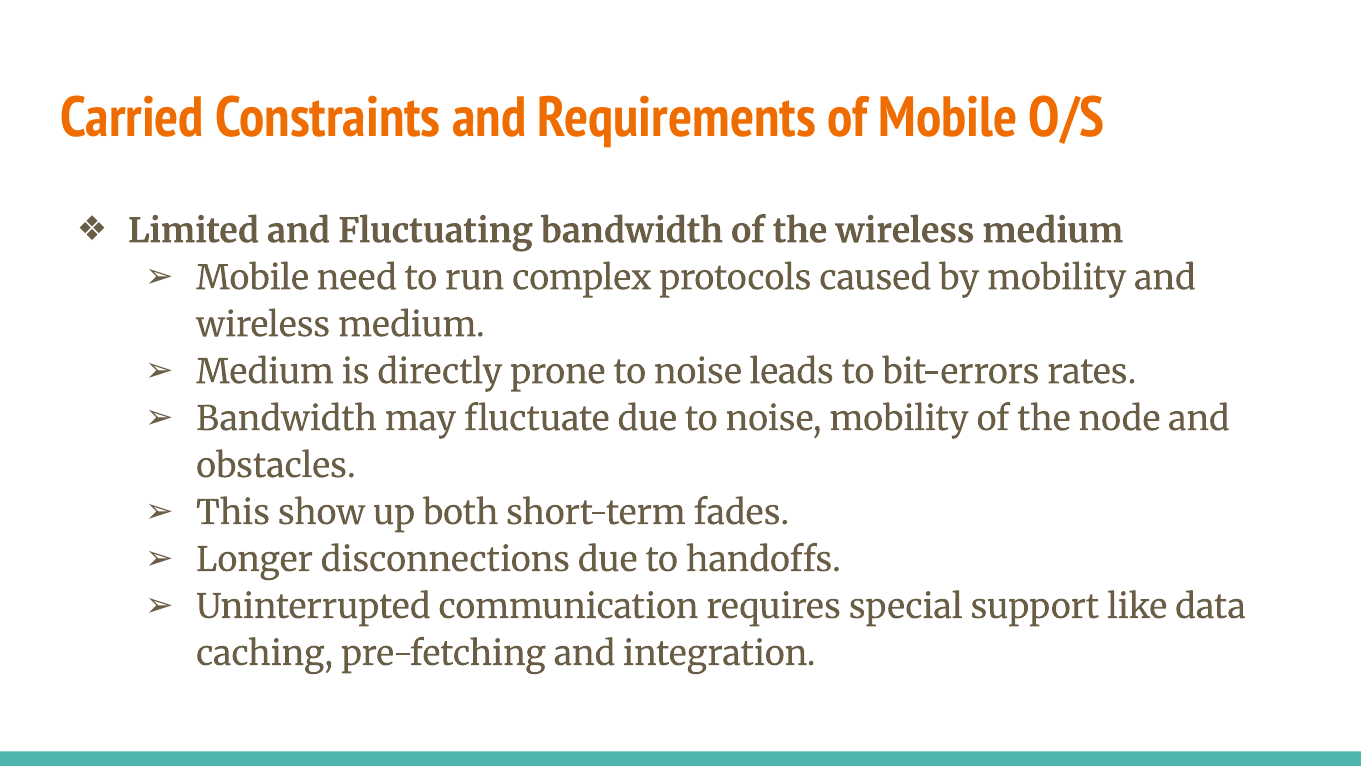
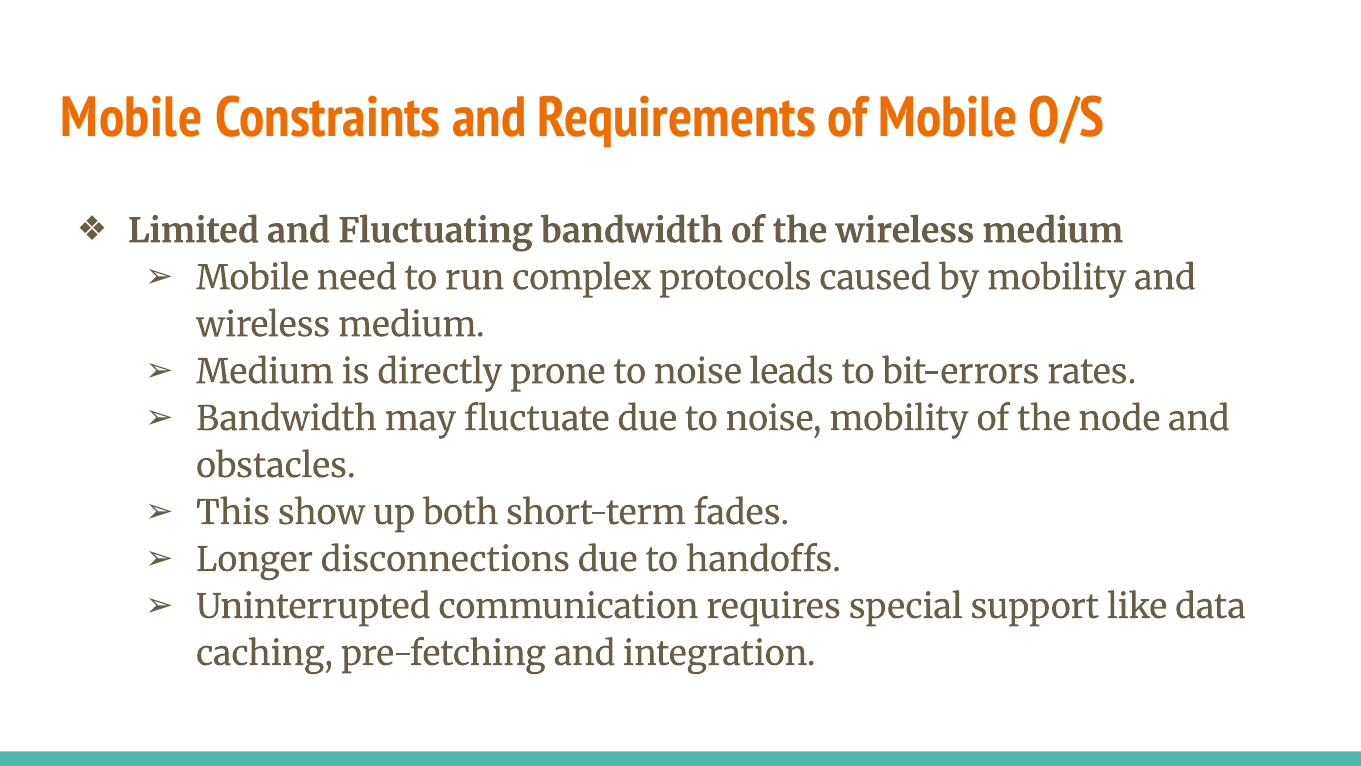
Carried: Carried -> Mobile (132, 118)
